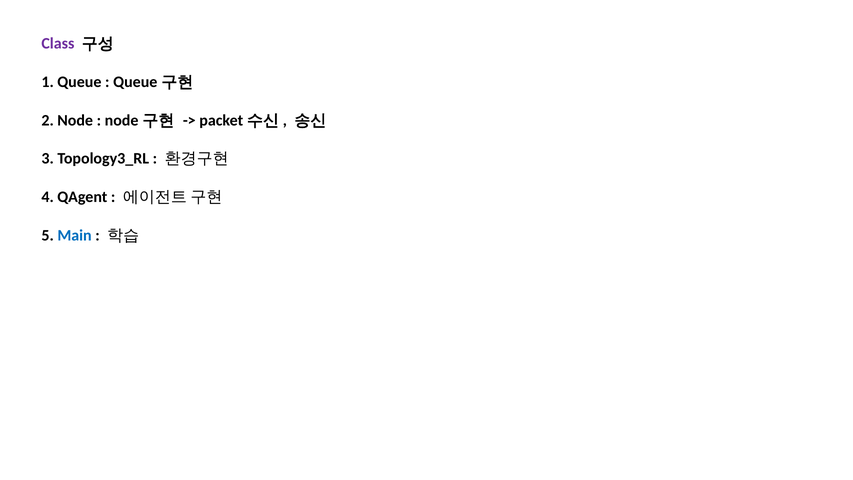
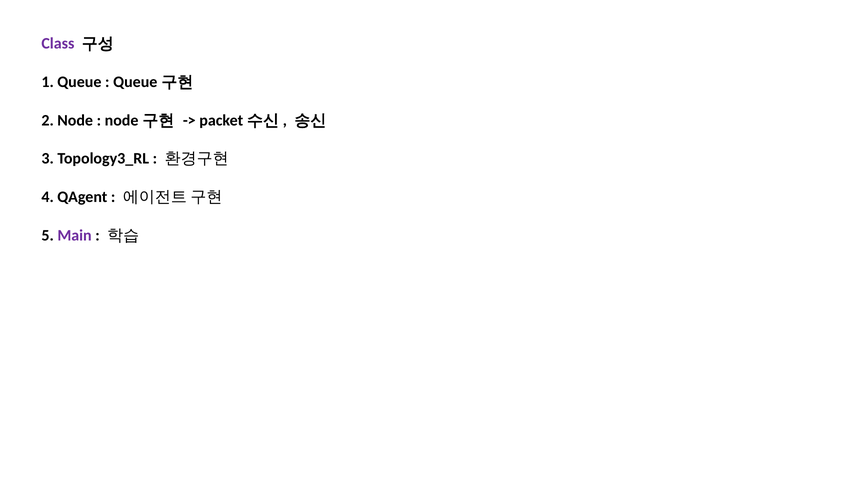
Main colour: blue -> purple (75, 235)
